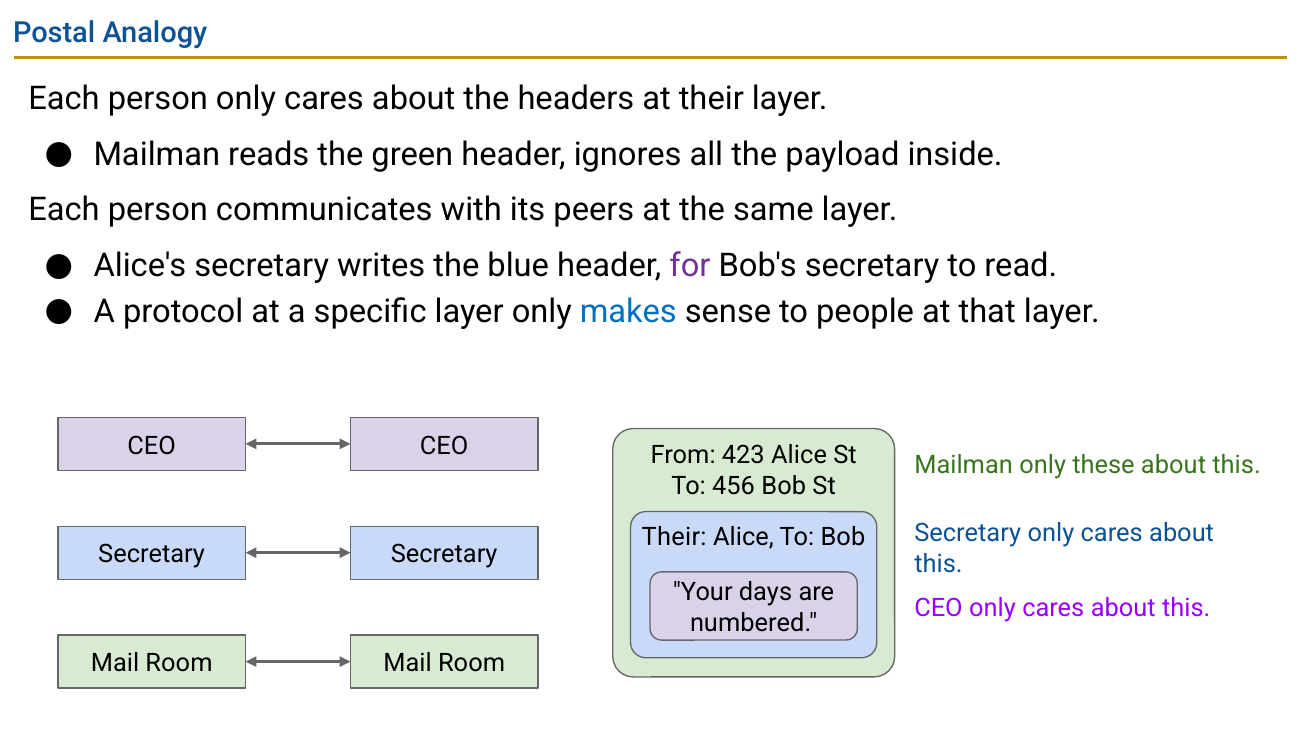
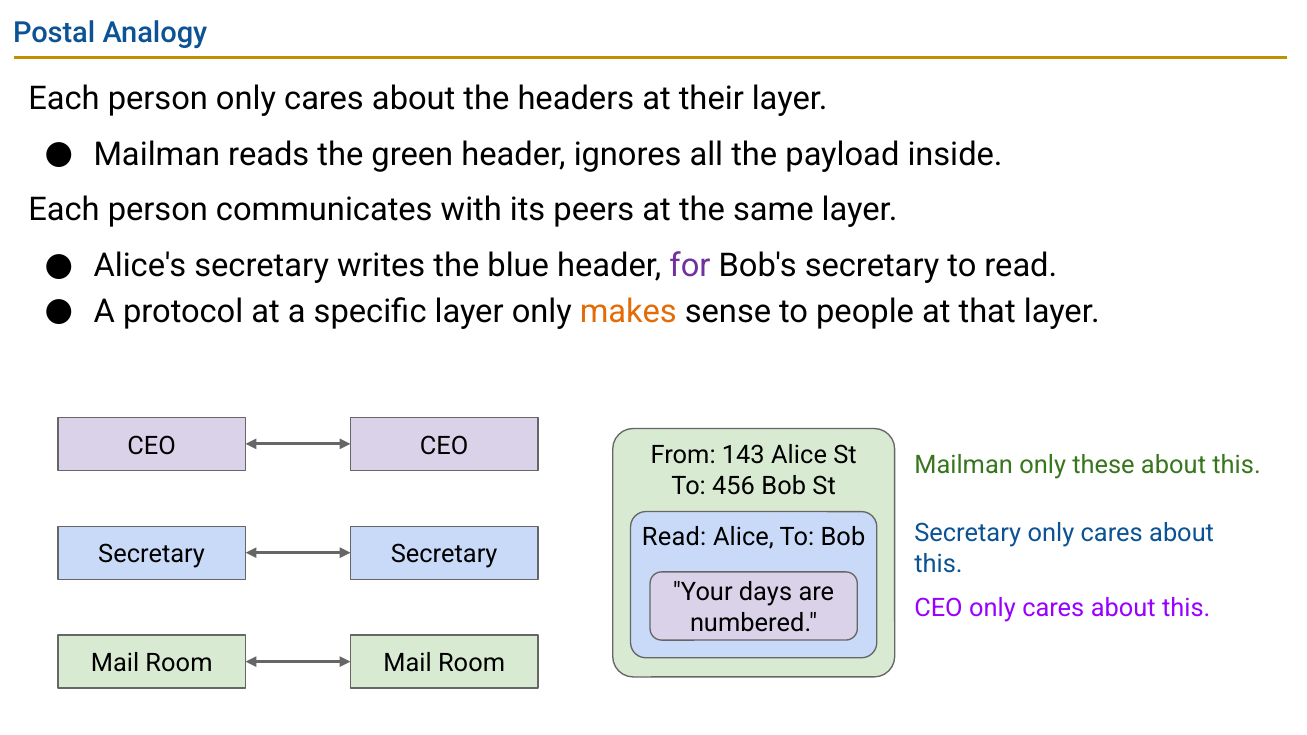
makes colour: blue -> orange (628, 311)
423: 423 -> 143 (743, 456)
Their: Their -> Read (674, 537)
